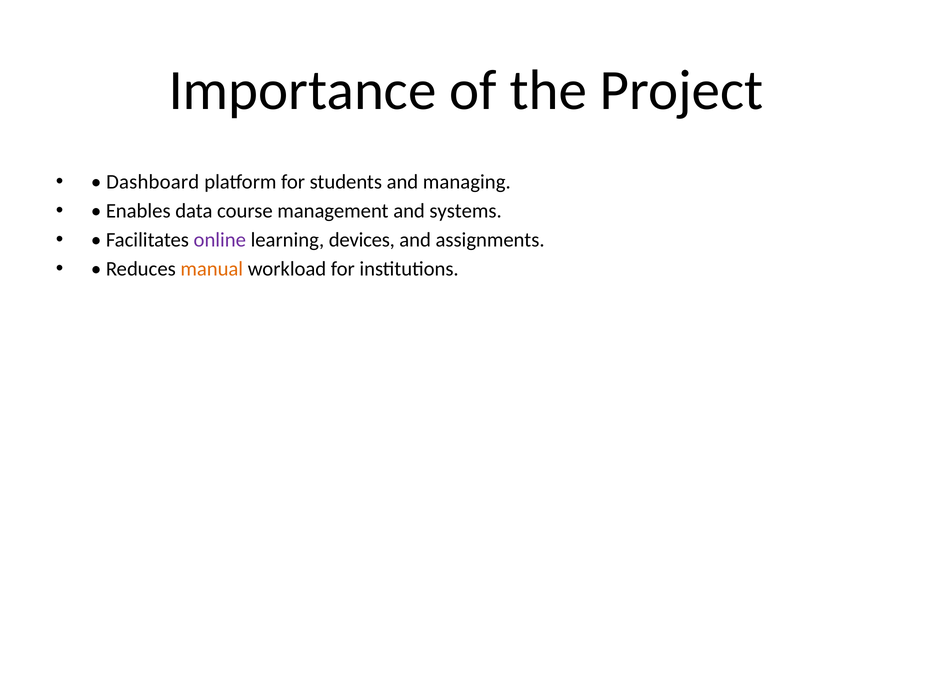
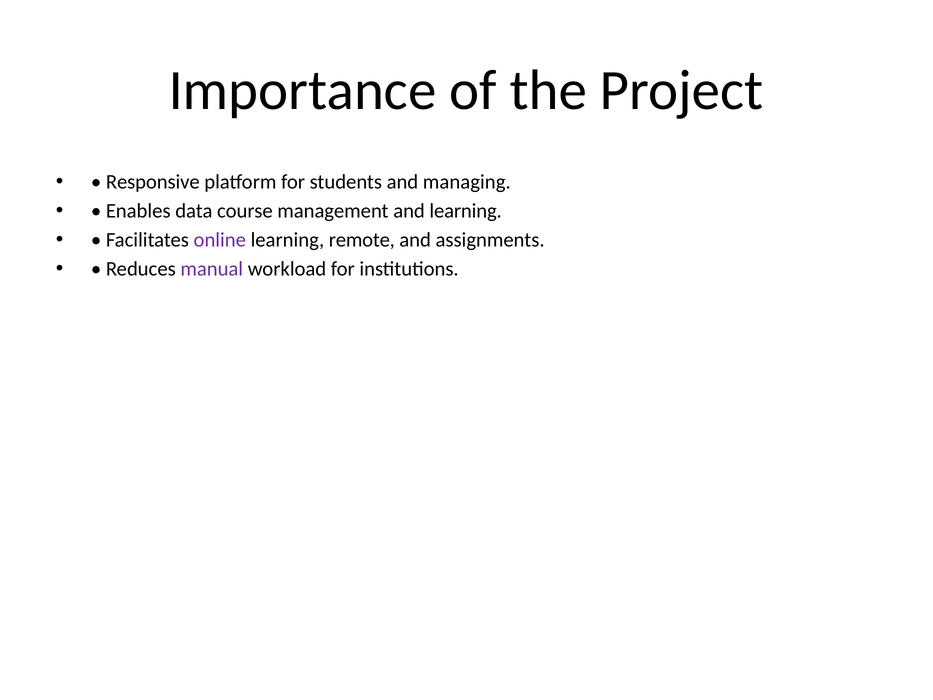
Dashboard: Dashboard -> Responsive (153, 182)
and systems: systems -> learning (466, 211)
devices: devices -> remote (362, 240)
manual colour: orange -> purple (212, 269)
